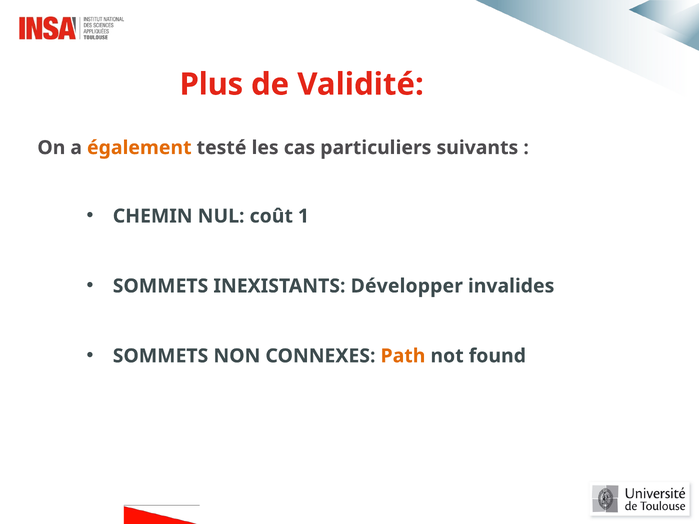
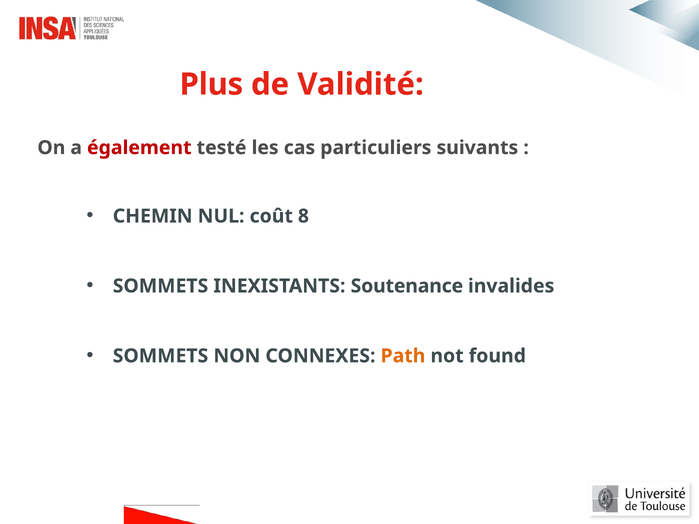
également colour: orange -> red (139, 148)
1: 1 -> 8 (303, 216)
Développer: Développer -> Soutenance (407, 286)
